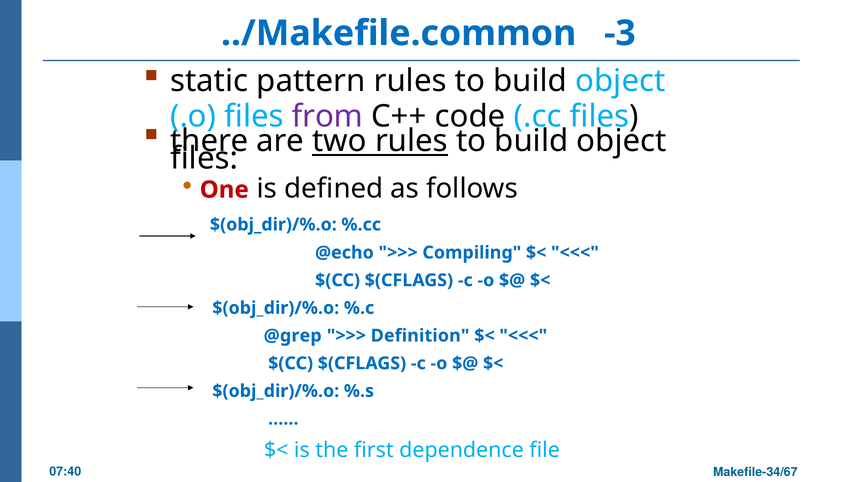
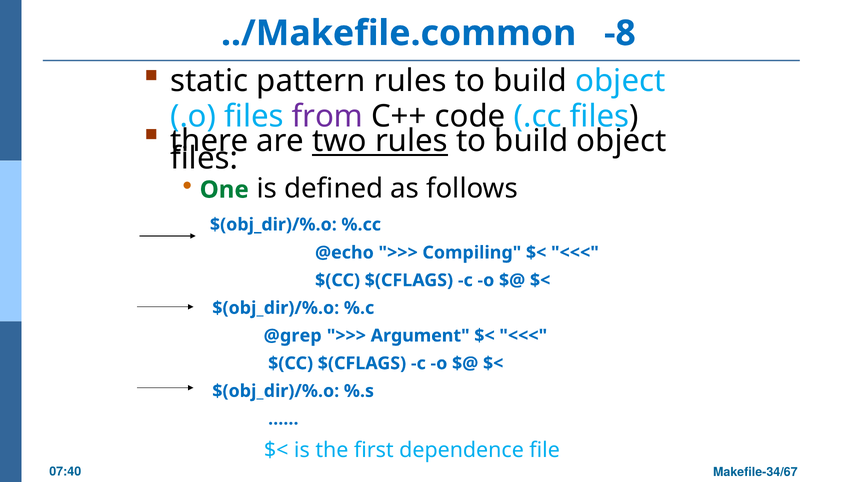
-3: -3 -> -8 (620, 33)
One colour: red -> green (224, 190)
Definition: Definition -> Argument (420, 336)
